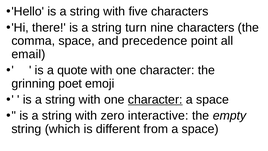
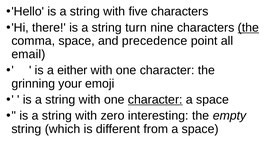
the underline: none -> present (248, 28)
quote: quote -> either (72, 70)
poet: poet -> your (70, 83)
interactive: interactive -> interesting (158, 116)
